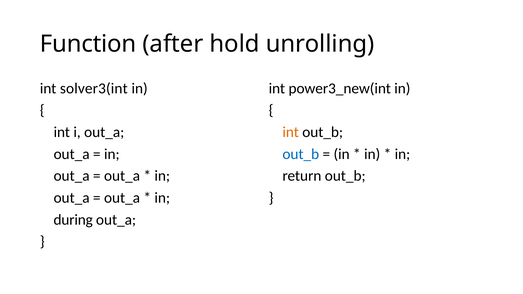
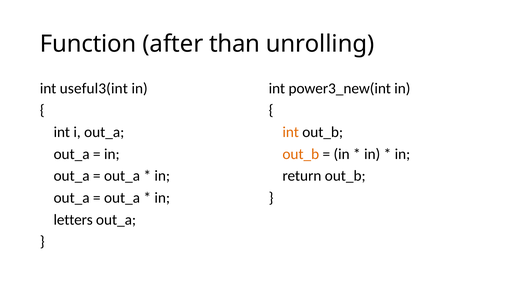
hold: hold -> than (235, 44)
solver3(int: solver3(int -> useful3(int (94, 88)
out_b colour: blue -> orange (301, 154)
during: during -> letters (73, 220)
